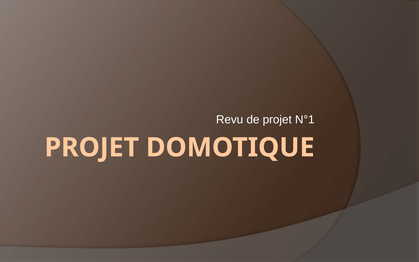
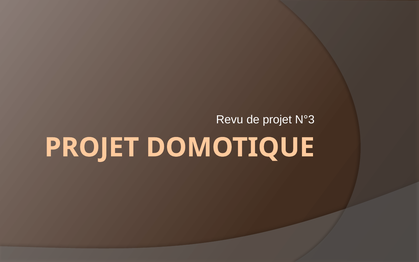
N°1: N°1 -> N°3 (305, 120)
